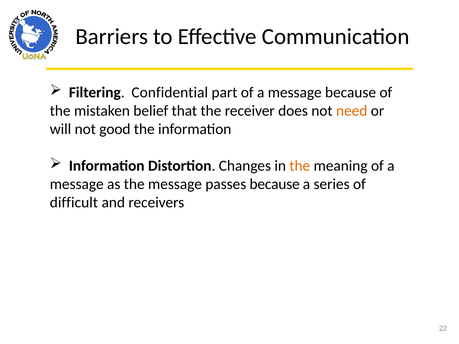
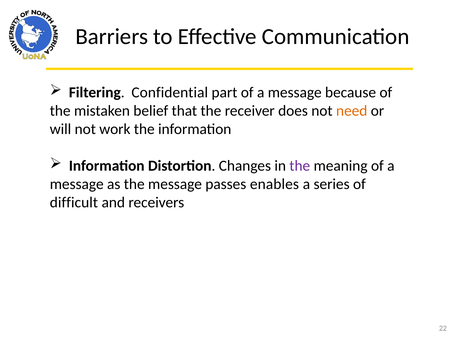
good: good -> work (115, 129)
the colour: orange -> purple (300, 166)
passes because: because -> enables (274, 184)
